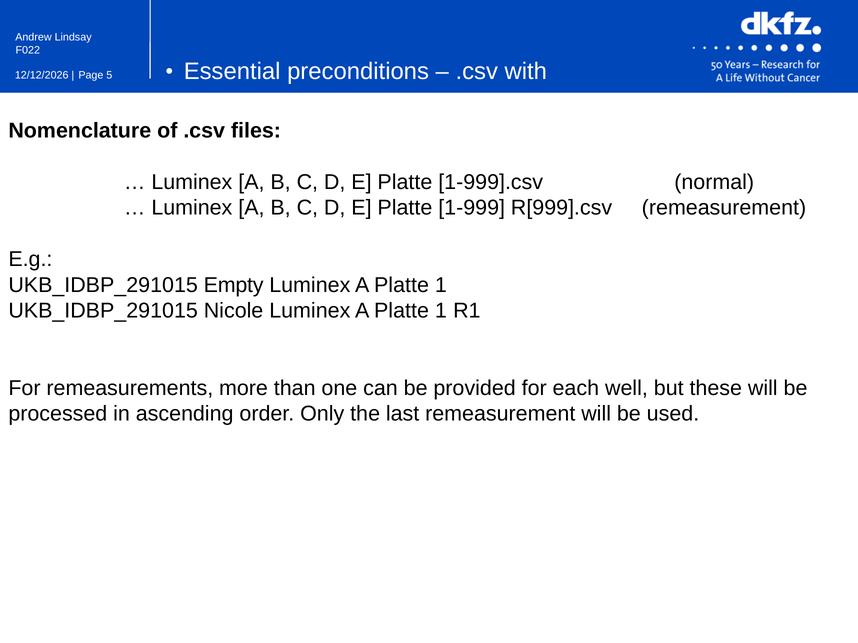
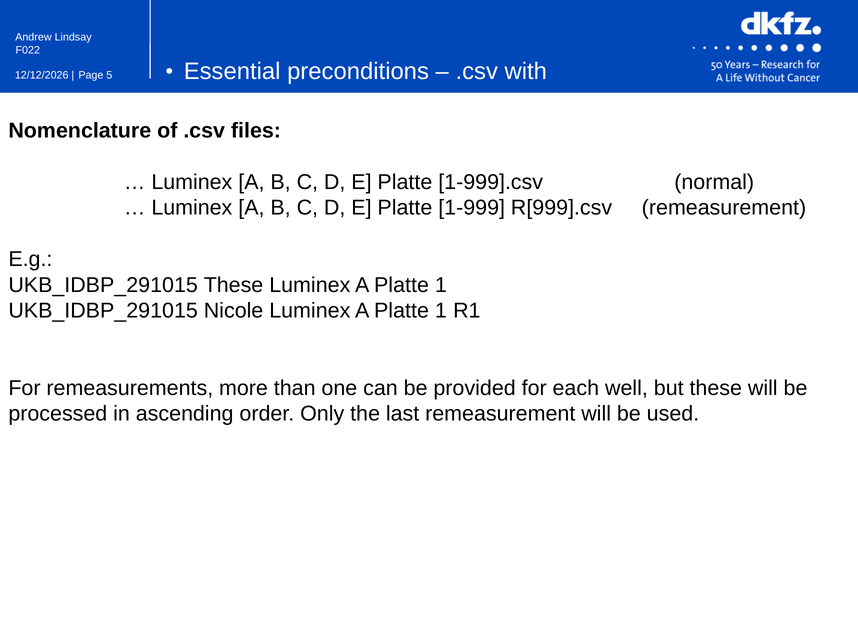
UKB_IDBP_291015 Empty: Empty -> These (234, 285)
